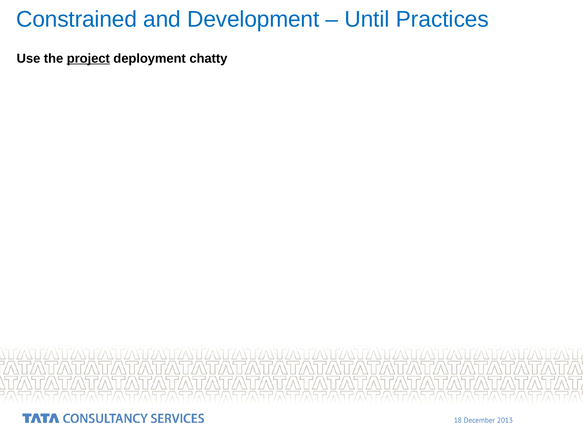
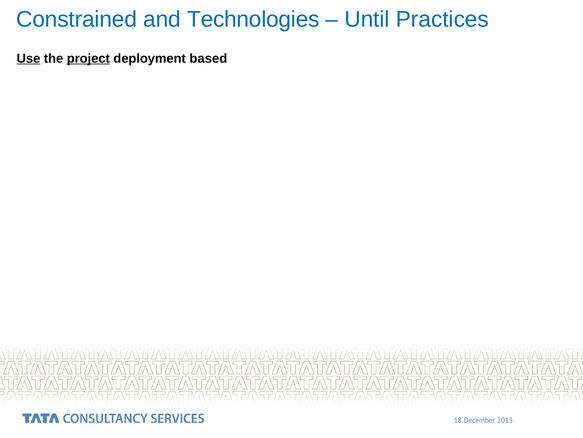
Development: Development -> Technologies (253, 19)
Use underline: none -> present (28, 58)
chatty: chatty -> based (208, 58)
